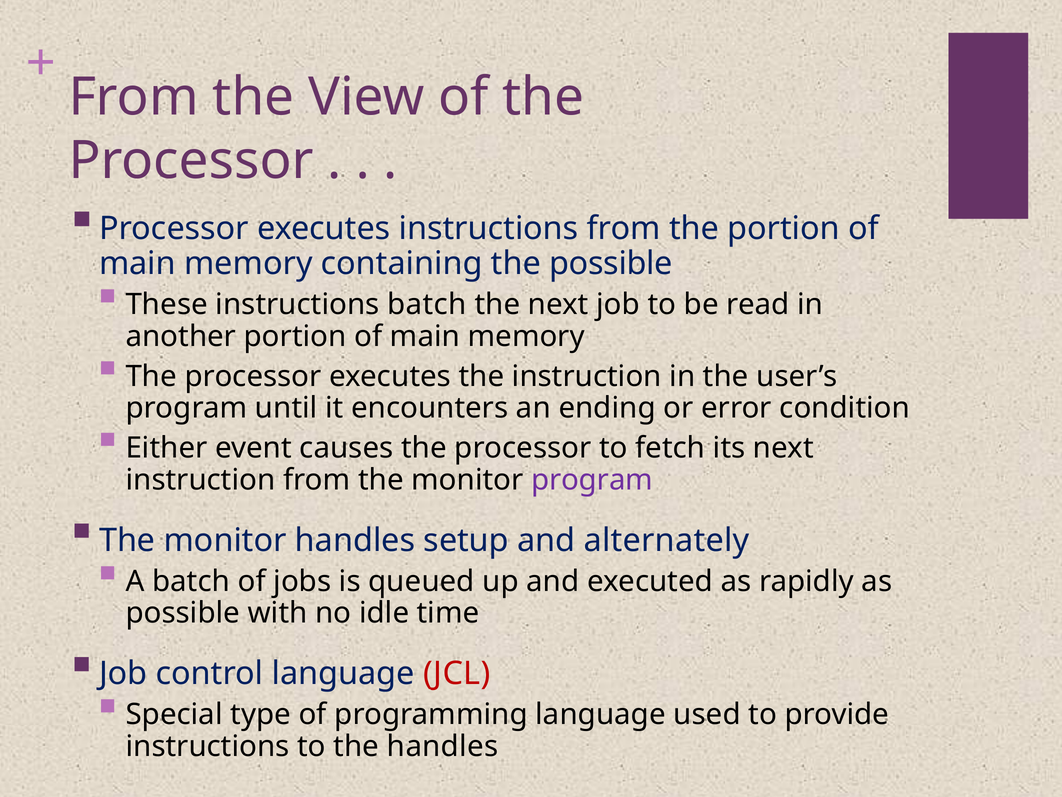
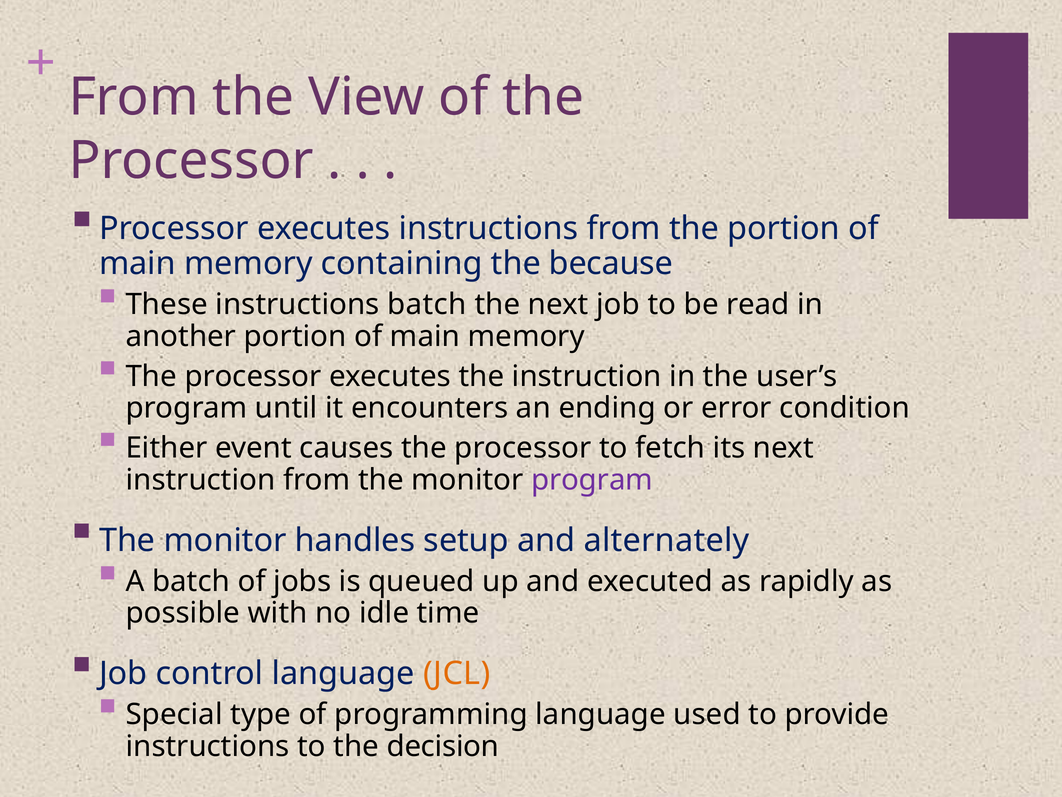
the possible: possible -> because (611, 263)
JCL colour: red -> orange (457, 673)
the handles: handles -> decision (443, 746)
